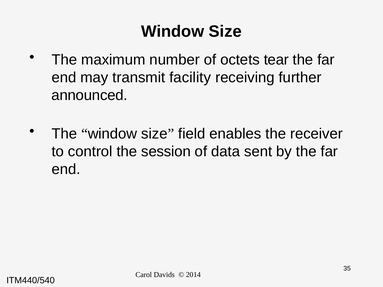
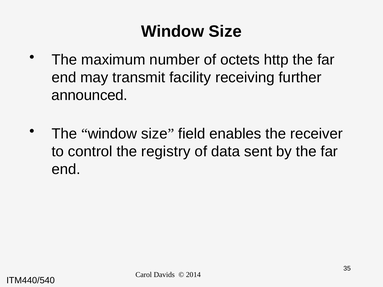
tear: tear -> http (276, 60)
session: session -> registry (166, 152)
